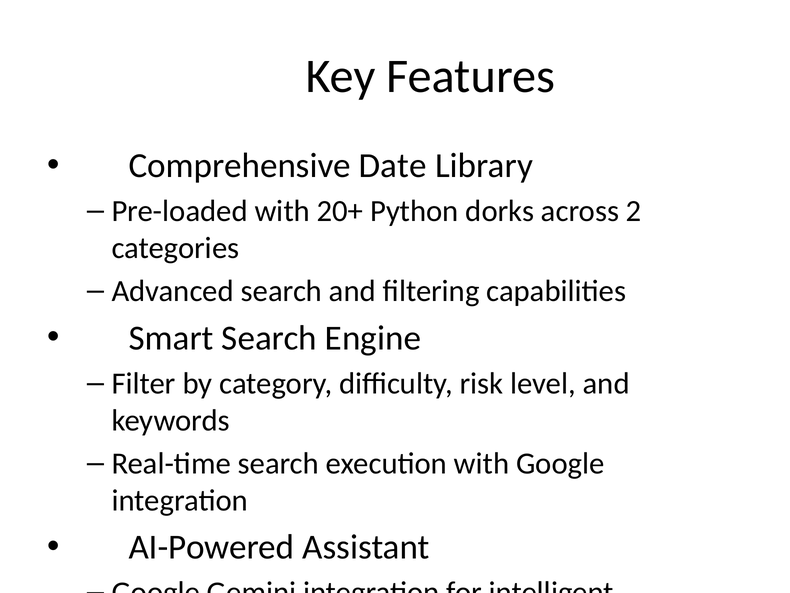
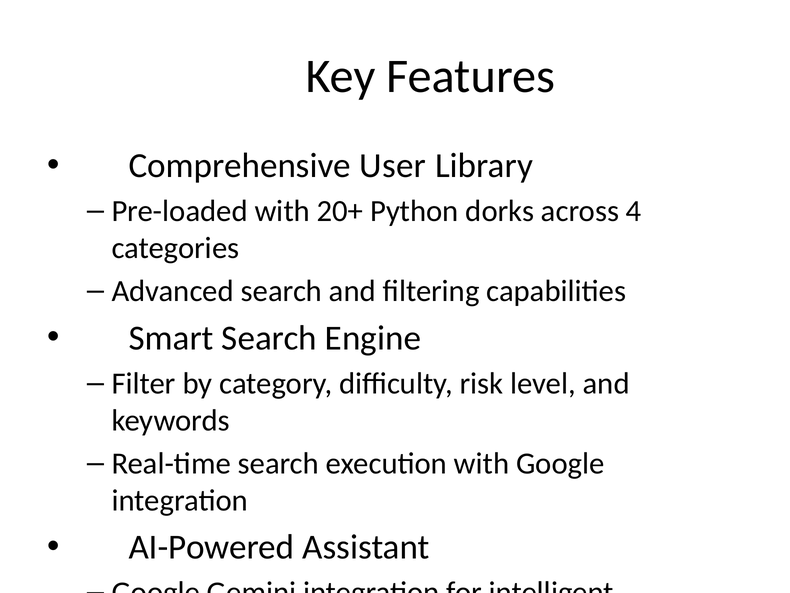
Date: Date -> User (393, 166)
2: 2 -> 4 (634, 211)
